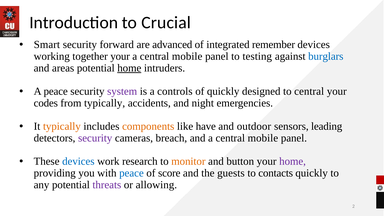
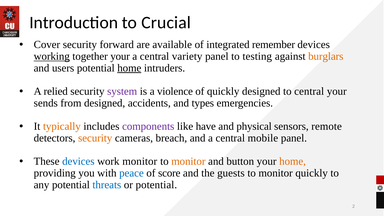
Smart: Smart -> Cover (47, 45)
advanced: advanced -> available (172, 45)
working underline: none -> present (52, 56)
mobile: mobile -> variety (187, 56)
burglars colour: blue -> orange (326, 56)
areas: areas -> users (63, 68)
A peace: peace -> relied (56, 91)
controls: controls -> violence (175, 91)
codes: codes -> sends (46, 103)
from typically: typically -> designed (105, 103)
night: night -> types (203, 103)
components colour: orange -> purple (148, 126)
outdoor: outdoor -> physical (254, 126)
leading: leading -> remote (327, 126)
security colour: purple -> orange (95, 138)
work research: research -> monitor (140, 161)
home colour: purple -> orange (293, 161)
contacts: contacts -> monitor (276, 173)
threats colour: purple -> blue (107, 185)
or allowing: allowing -> potential (156, 185)
